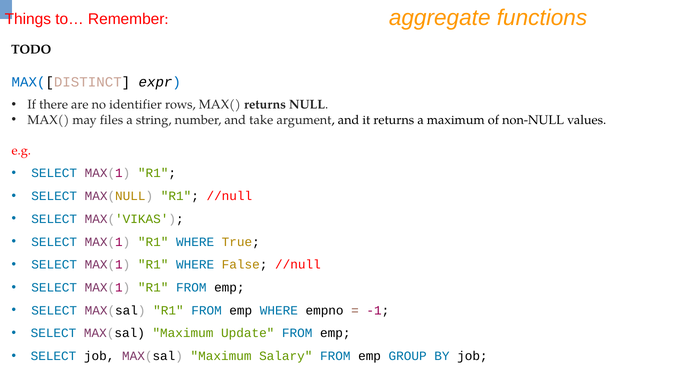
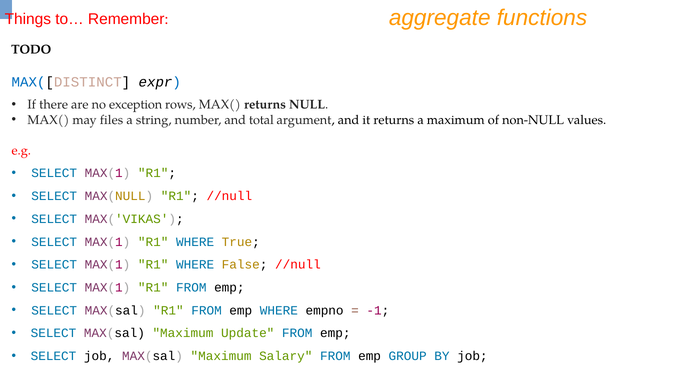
identifier: identifier -> exception (136, 105)
take: take -> total (261, 120)
